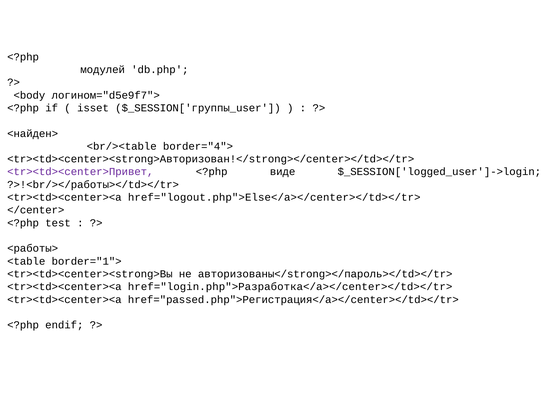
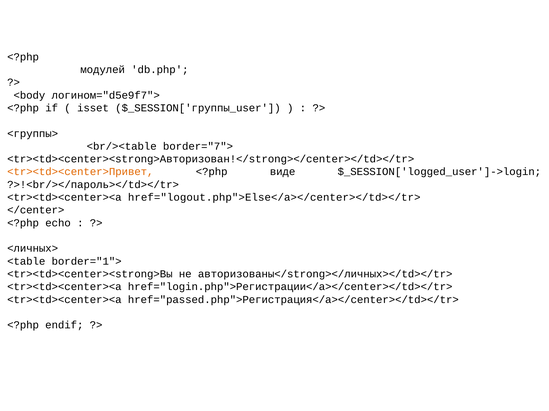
<найден>: <найден> -> <группы> (33, 134)
border="4">: border="4"> -> border="7"> (198, 147)
<tr><td><center>Привет colour: purple -> orange (80, 172)
?>!<br/></работы></td></tr>: ?>!<br/></работы></td></tr> -> ?>!<br/></пароль></td></tr> (93, 185)
test: test -> echo (58, 223)
<работы>: <работы> -> <личных> (33, 249)
авторизованы</strong></пароль></td></tr>: авторизованы</strong></пароль></td></tr> -> авторизованы</strong></личных></td></tr> (325, 274)
href="login.php">Разработка</a></center></td></tr>: href="login.php">Разработка</a></center></td></tr> -> href="login.php">Регистрации</a></center></td></tr> (290, 287)
